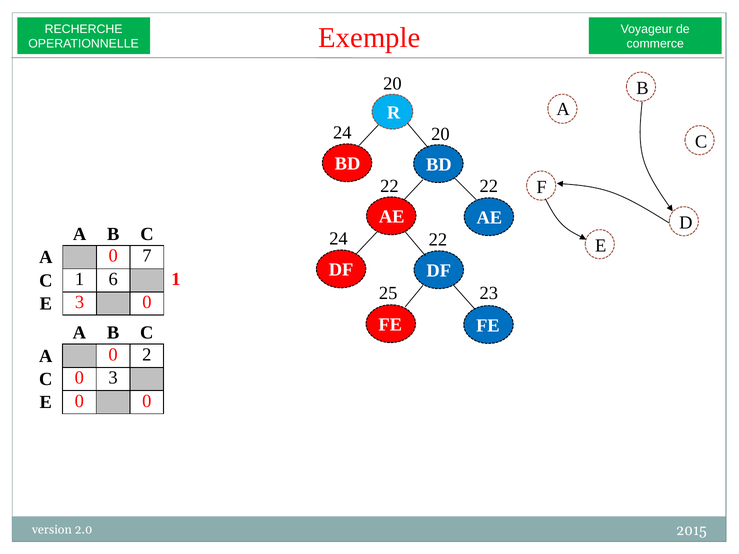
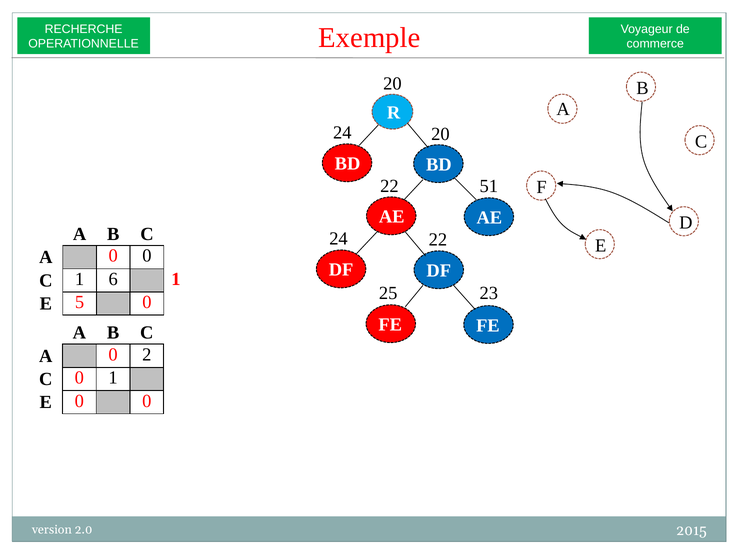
22 22: 22 -> 51 (489, 186)
A 0 7: 7 -> 0 (147, 256)
E 3: 3 -> 5 (80, 302)
0 3: 3 -> 1 (113, 378)
